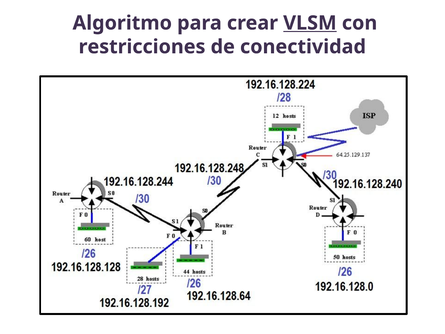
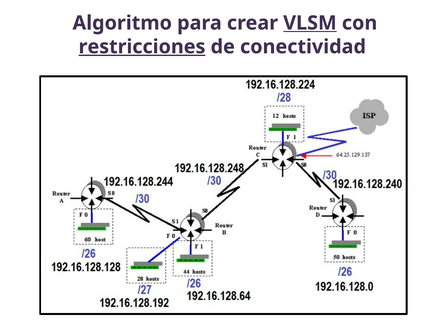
restricciones underline: none -> present (142, 47)
